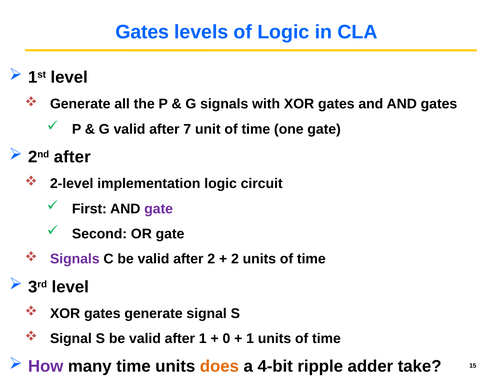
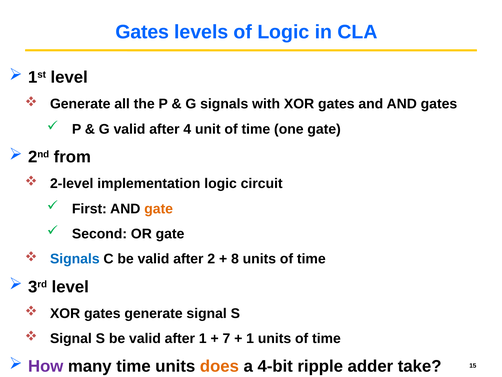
7: 7 -> 4 (187, 129)
2nd after: after -> from (72, 157)
gate colour: purple -> orange (159, 208)
Signals colour: purple -> blue (75, 259)
2: 2 -> 8 (235, 259)
0: 0 -> 7 (226, 338)
